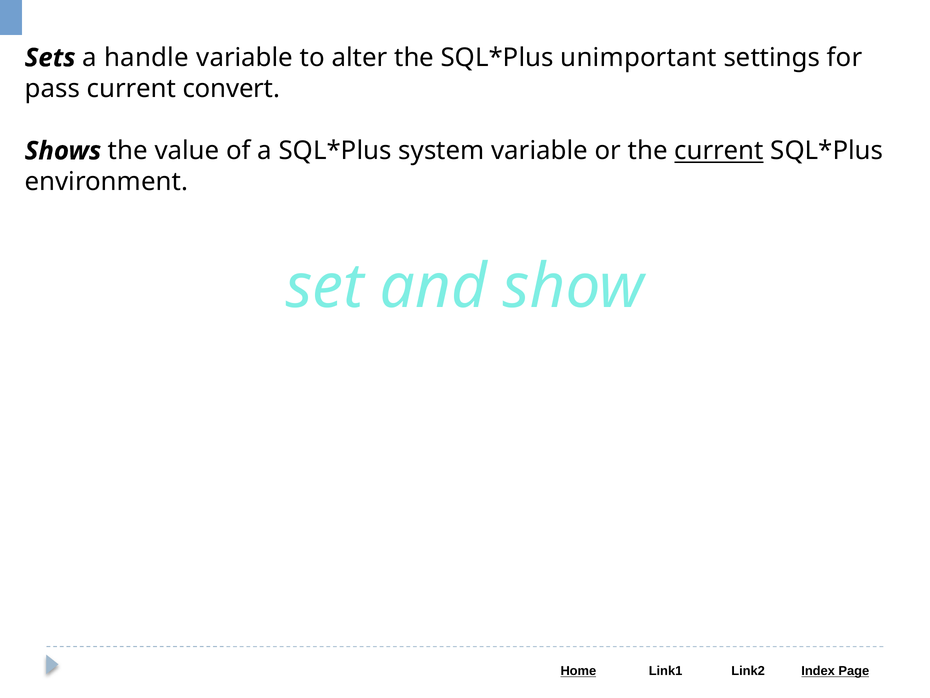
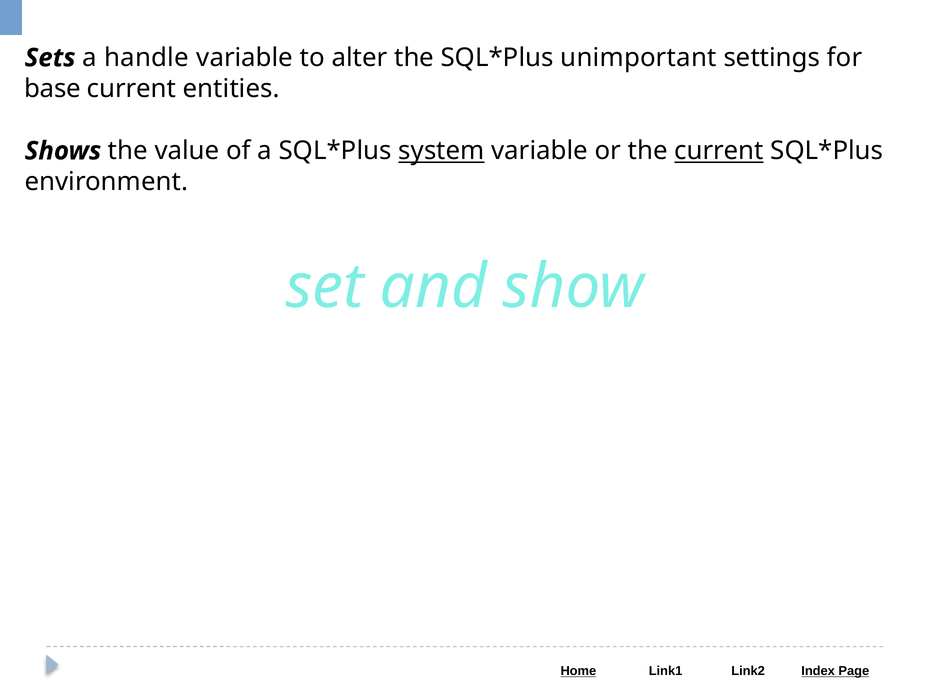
pass: pass -> base (53, 89)
convert: convert -> entities (231, 89)
system underline: none -> present (441, 151)
